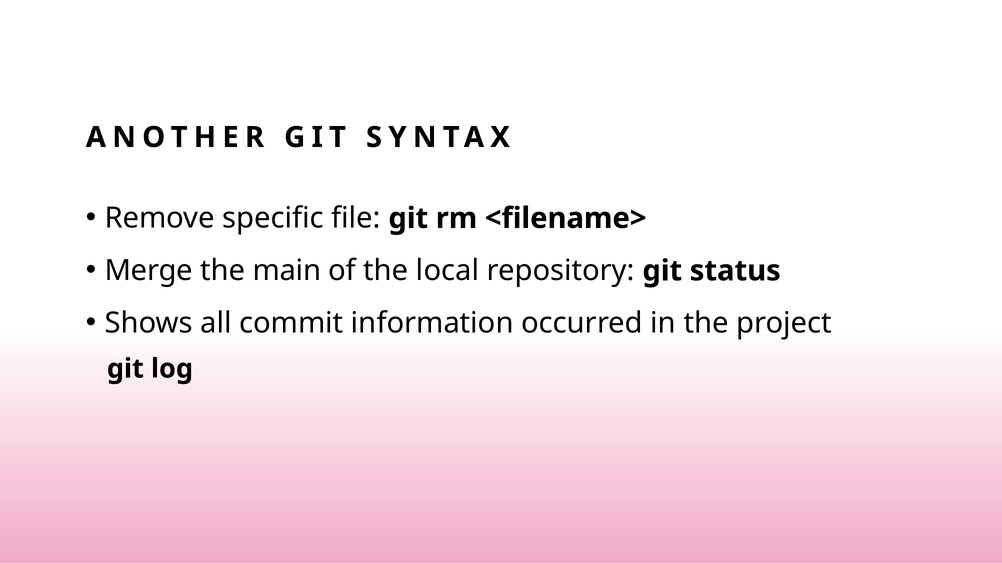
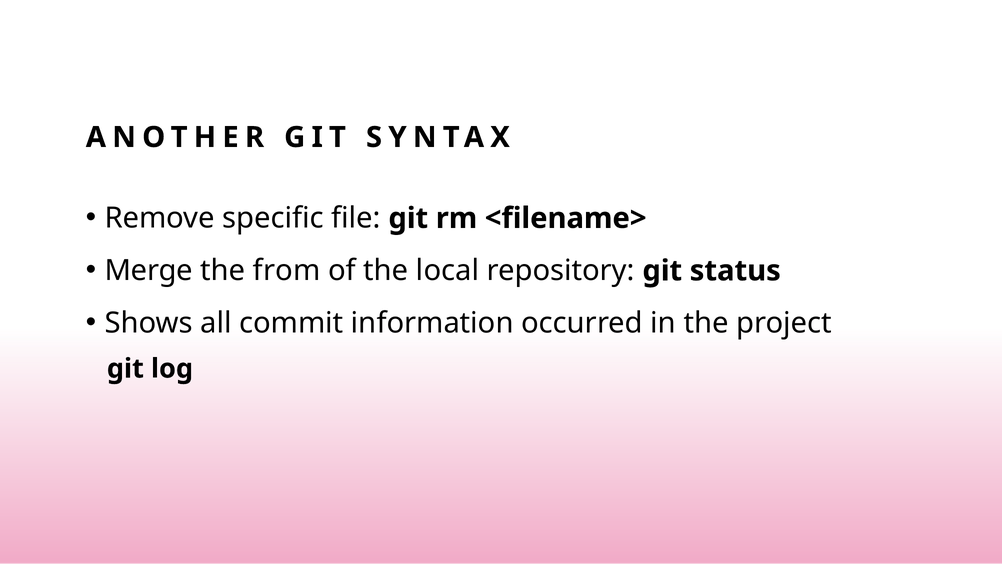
main: main -> from (287, 271)
